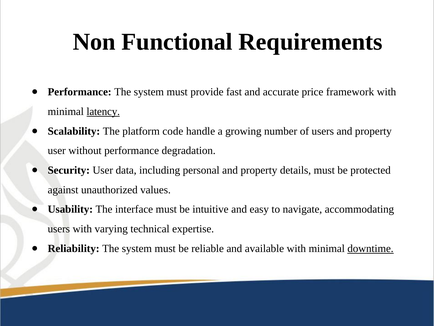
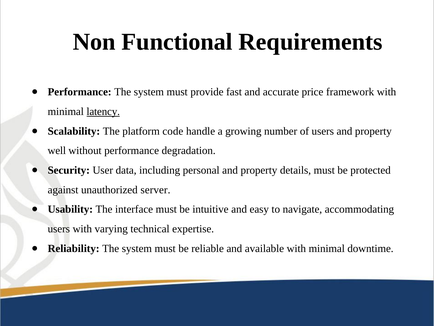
user: user -> well (57, 150)
values: values -> server (155, 190)
downtime underline: present -> none (371, 248)
